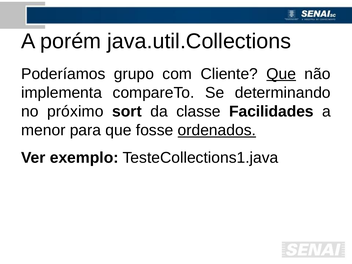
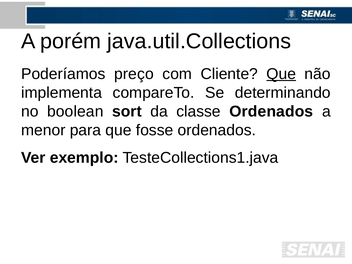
grupo: grupo -> preço (134, 74)
próximo: próximo -> boolean (75, 111)
classe Facilidades: Facilidades -> Ordenados (271, 111)
ordenados underline: present -> none (217, 130)
